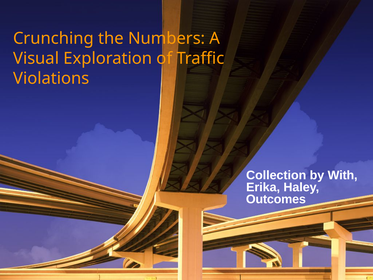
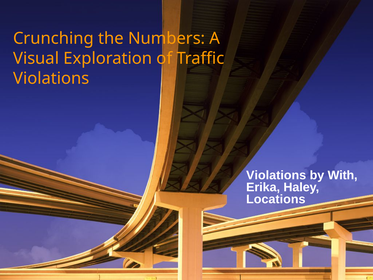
Collection: Collection -> Violations (276, 175)
Outcomes: Outcomes -> Locations (276, 199)
